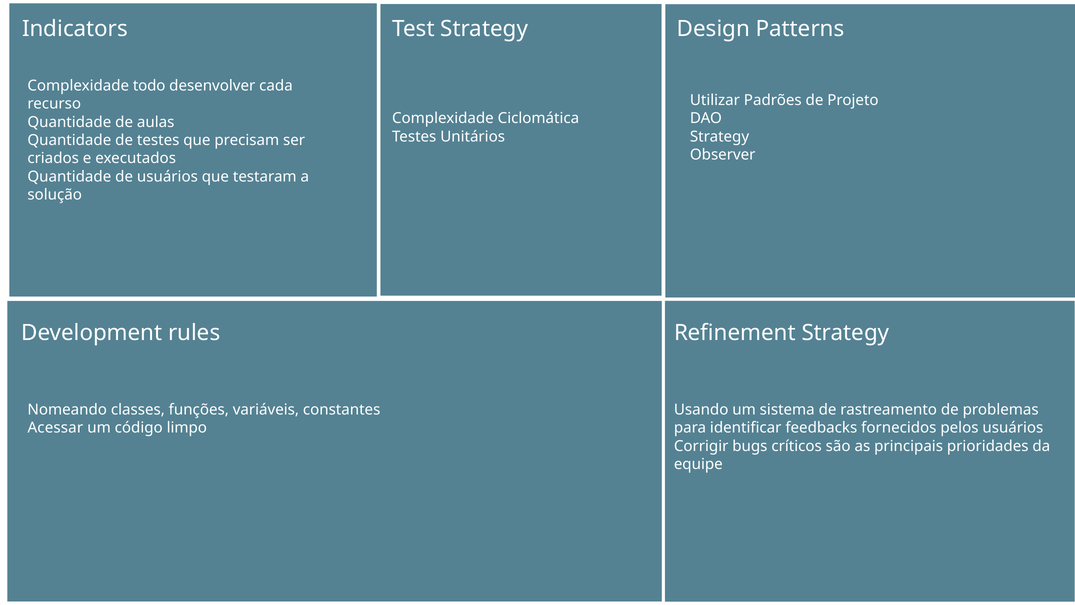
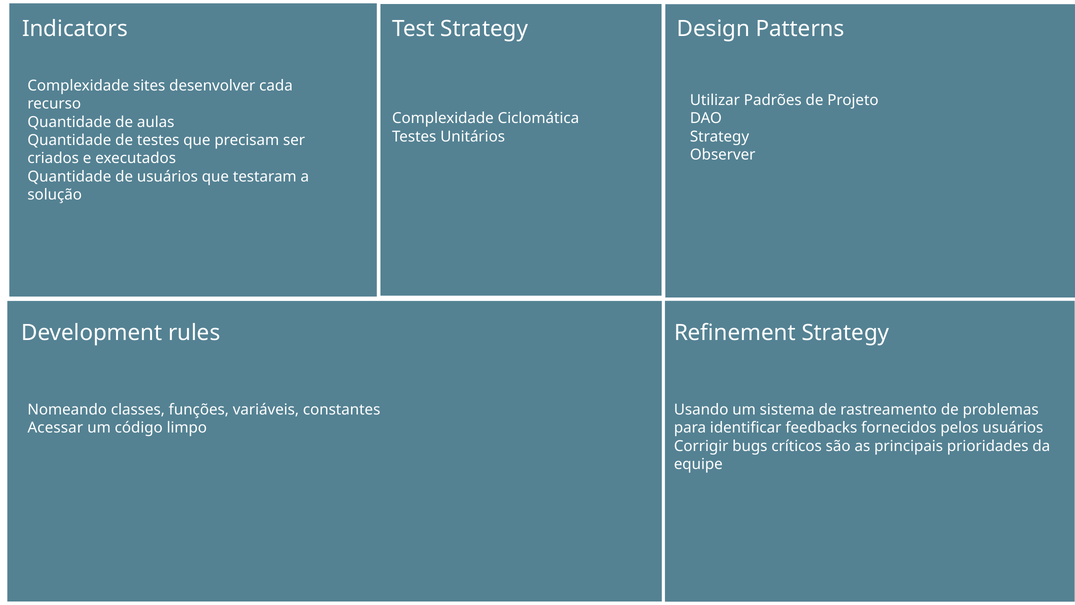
todo: todo -> sites (149, 86)
